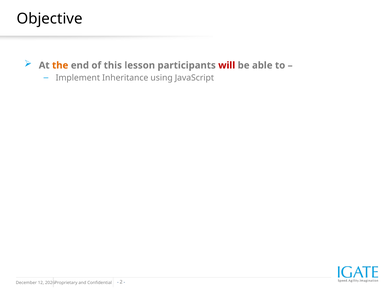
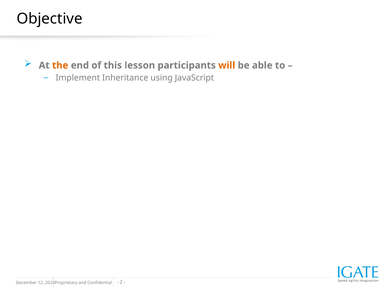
will colour: red -> orange (227, 65)
